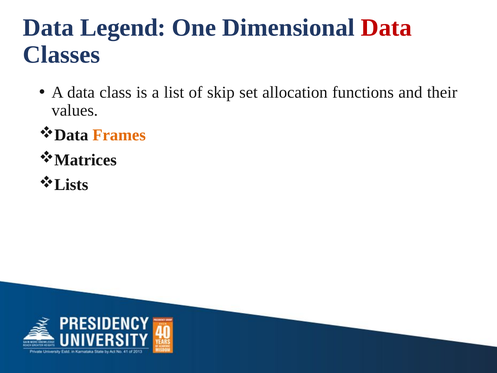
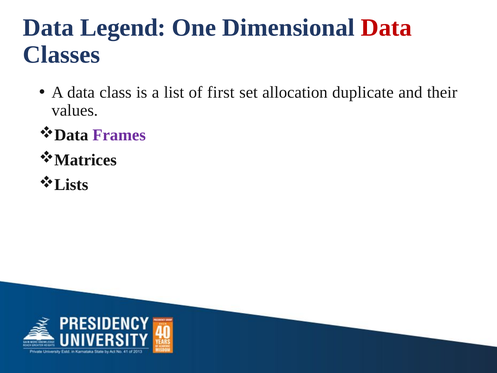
skip: skip -> first (221, 92)
functions: functions -> duplicate (363, 92)
Frames colour: orange -> purple (119, 135)
